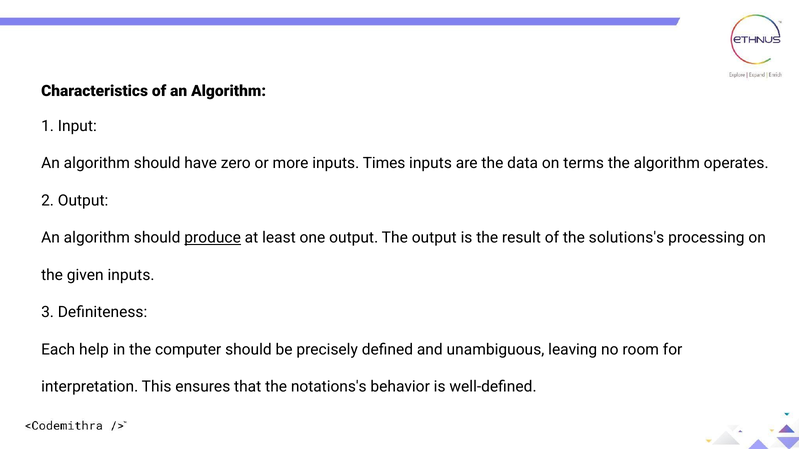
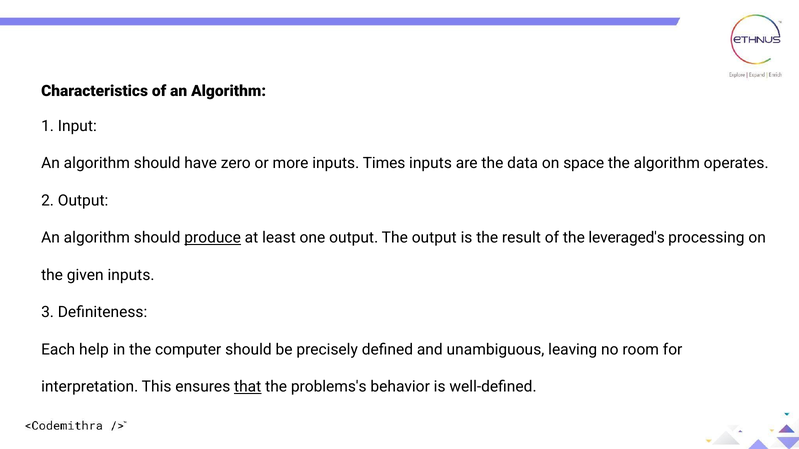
terms: terms -> space (584, 163)
solutions's: solutions's -> leveraged's (627, 238)
that underline: none -> present (248, 387)
notations's: notations's -> problems's (329, 387)
